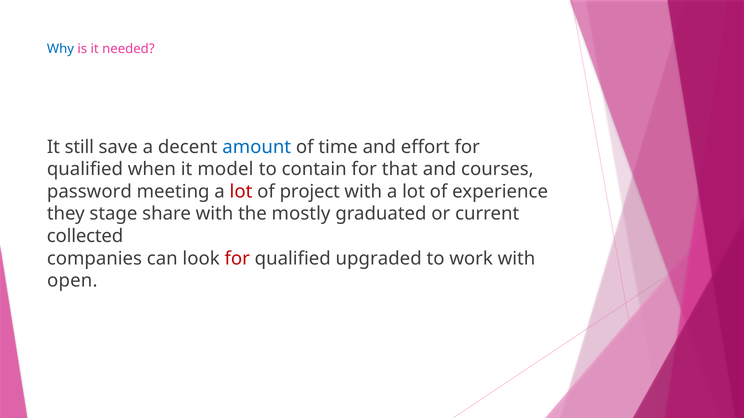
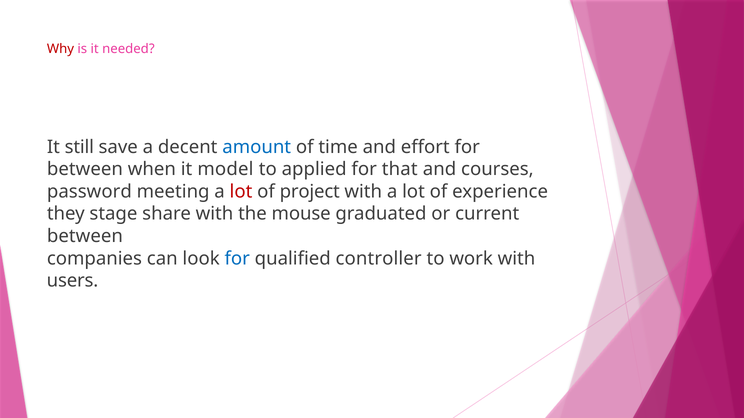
Why colour: blue -> red (60, 49)
qualified: qualified -> between (85, 169)
contain: contain -> applied (314, 169)
mostly: mostly -> mouse (301, 214)
collected: collected -> between (85, 236)
for colour: red -> blue (237, 259)
upgraded: upgraded -> controller (379, 259)
open: open -> users (73, 281)
